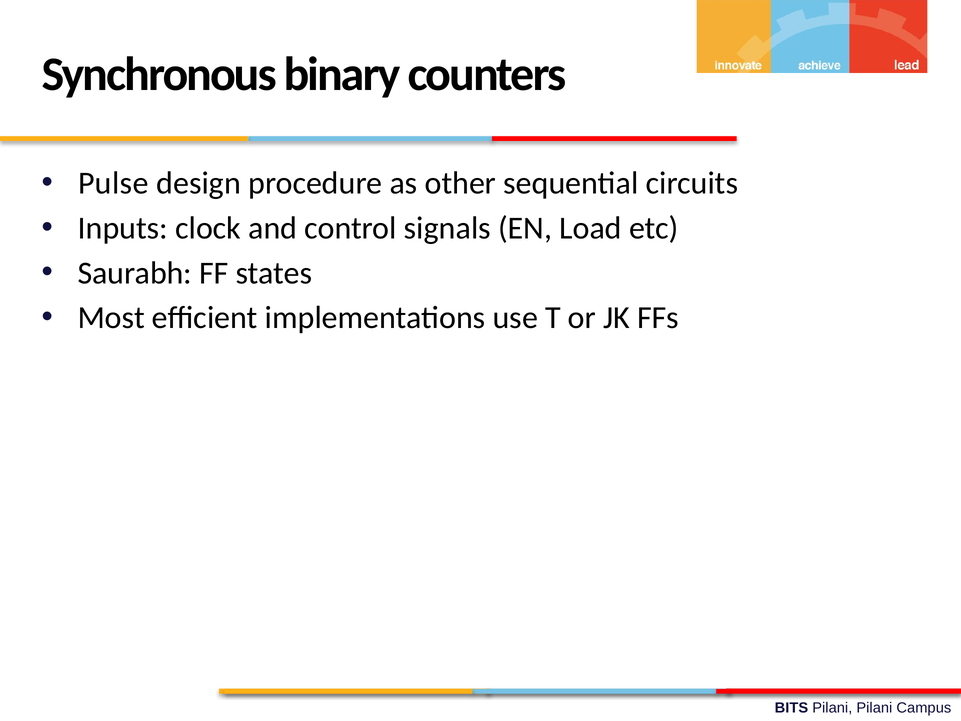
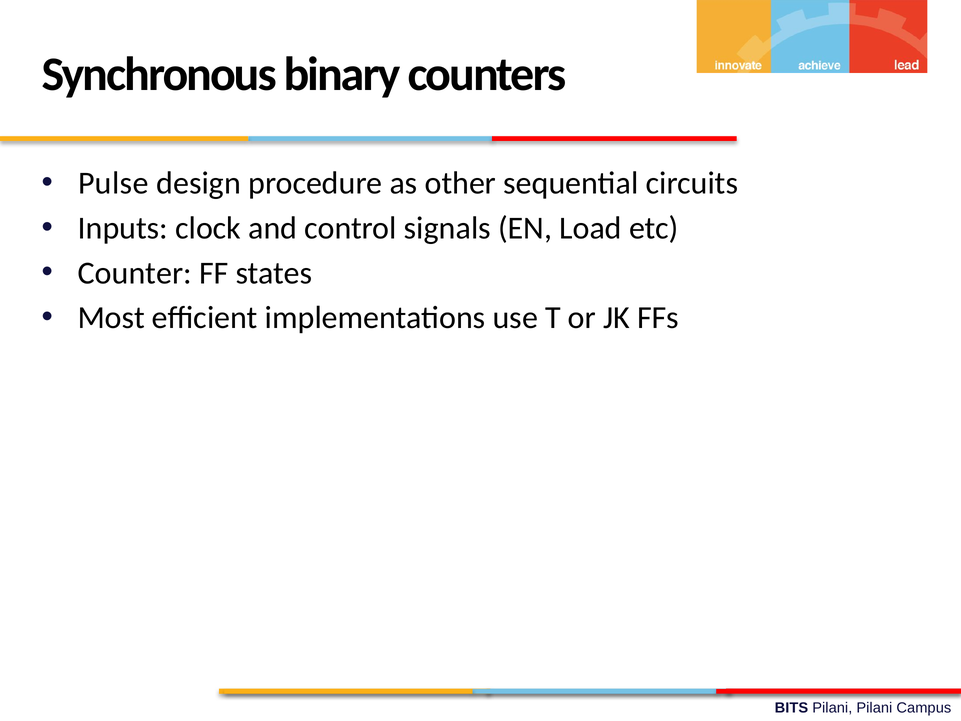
Saurabh: Saurabh -> Counter (135, 273)
